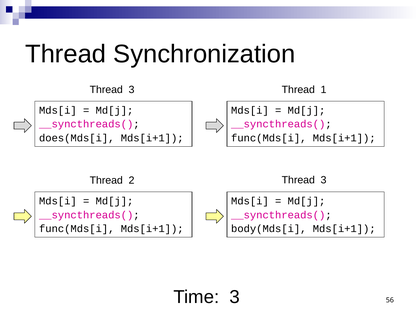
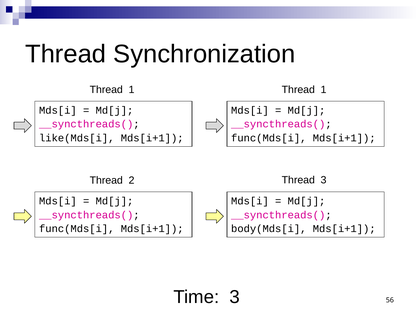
3: 3 -> 1 (132, 90)
does(Mds[i: does(Mds[i -> like(Mds[i (77, 138)
